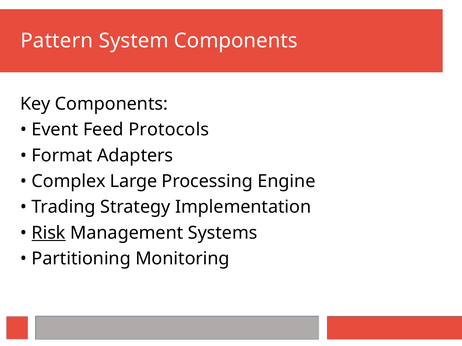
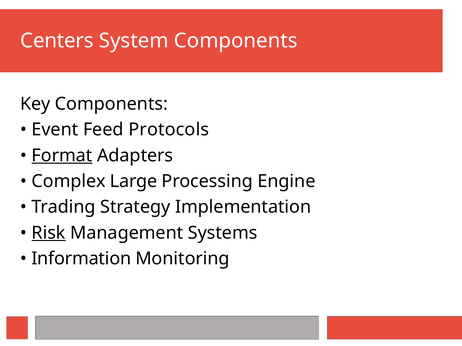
Pattern: Pattern -> Centers (57, 41)
Format underline: none -> present (62, 156)
Partitioning: Partitioning -> Information (81, 259)
